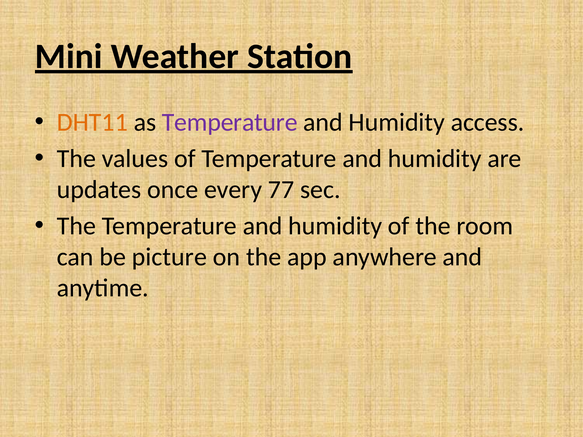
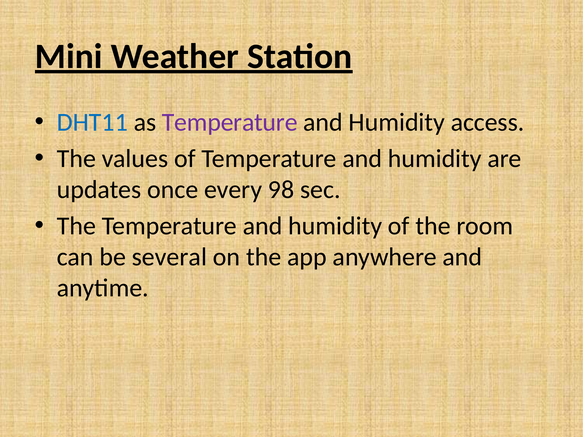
DHT11 colour: orange -> blue (92, 122)
77: 77 -> 98 (281, 190)
picture: picture -> several (169, 257)
